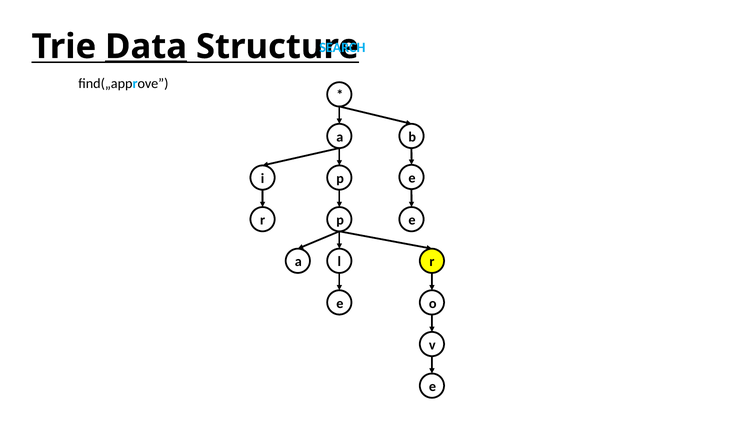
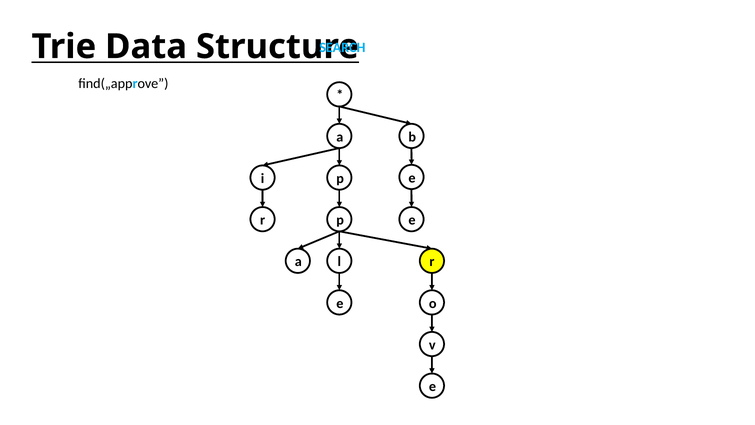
Data underline: present -> none (146, 47)
